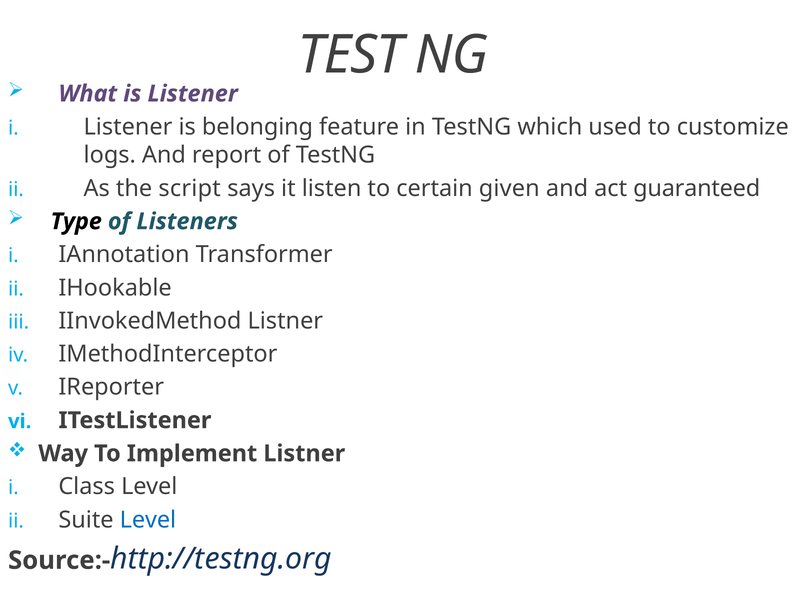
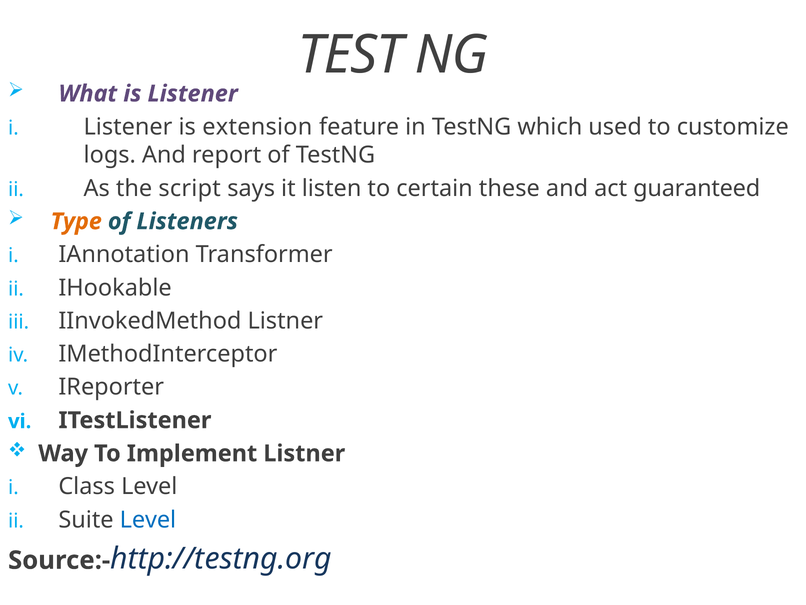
belonging: belonging -> extension (257, 127)
given: given -> these (509, 188)
Type colour: black -> orange (76, 221)
